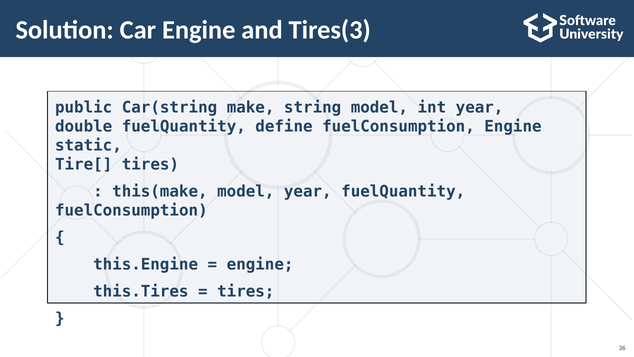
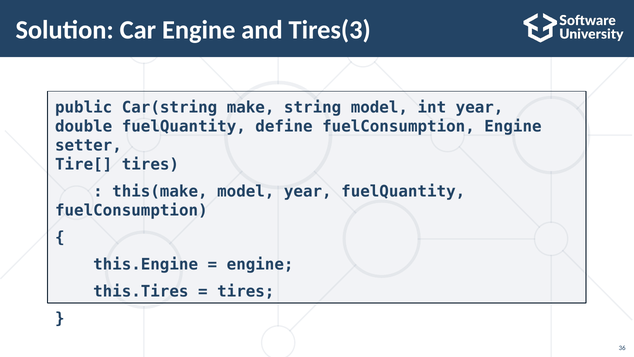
static: static -> setter (88, 145)
